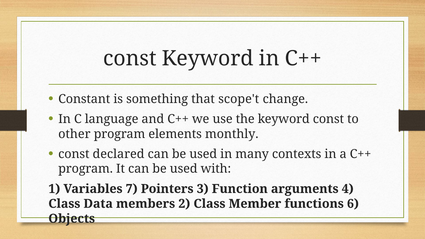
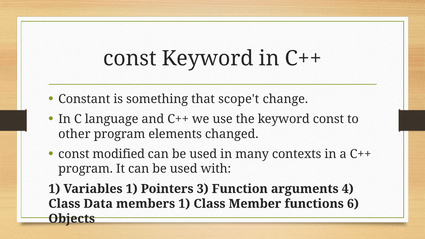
monthly: monthly -> changed (232, 134)
declared: declared -> modified (119, 154)
Variables 7: 7 -> 1 (132, 189)
members 2: 2 -> 1 (184, 204)
